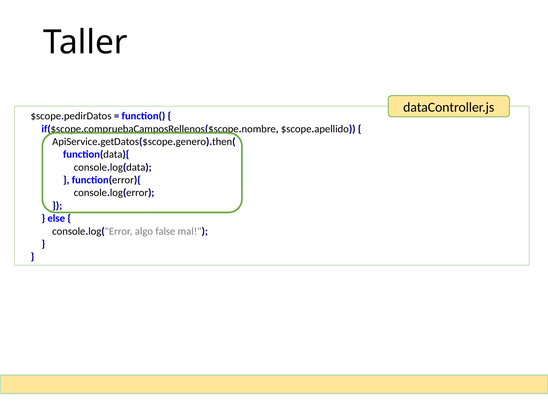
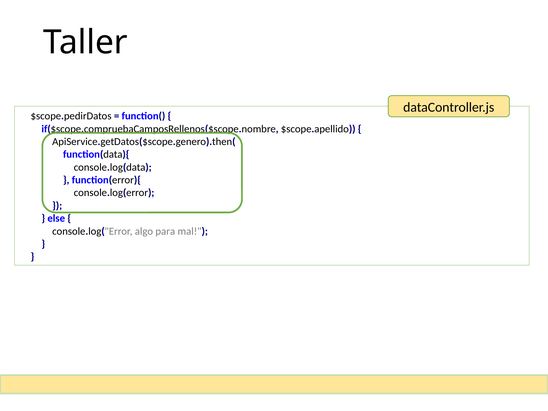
false: false -> para (165, 231)
